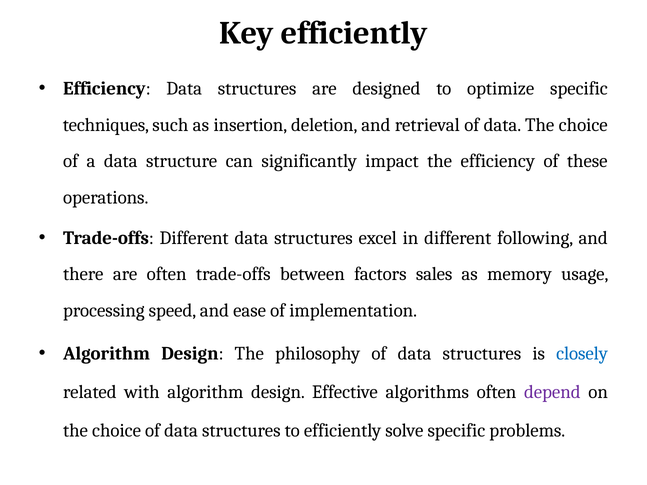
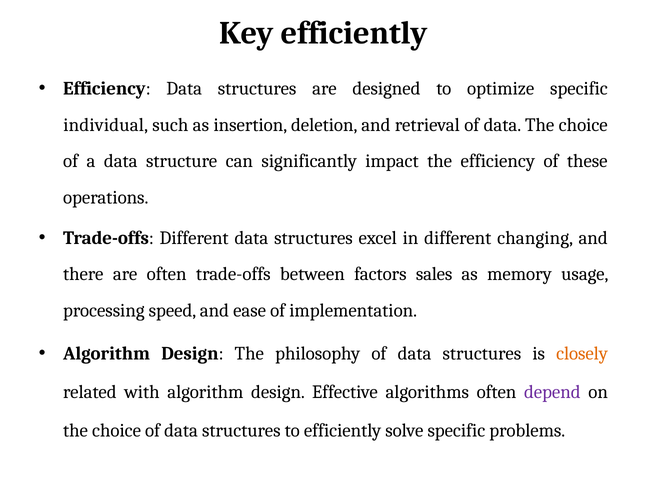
techniques: techniques -> individual (106, 125)
following: following -> changing (535, 238)
closely colour: blue -> orange (582, 354)
